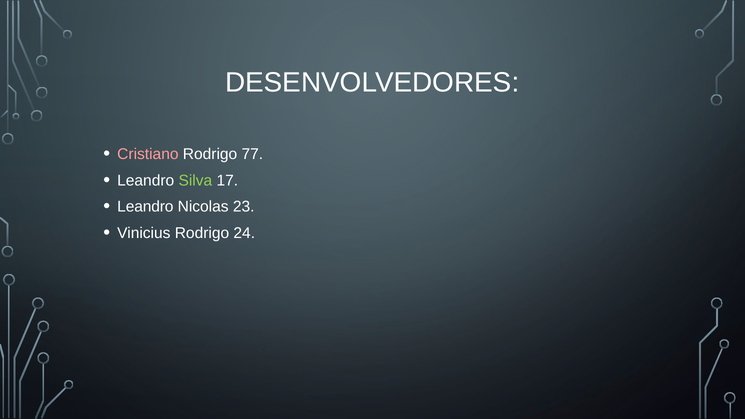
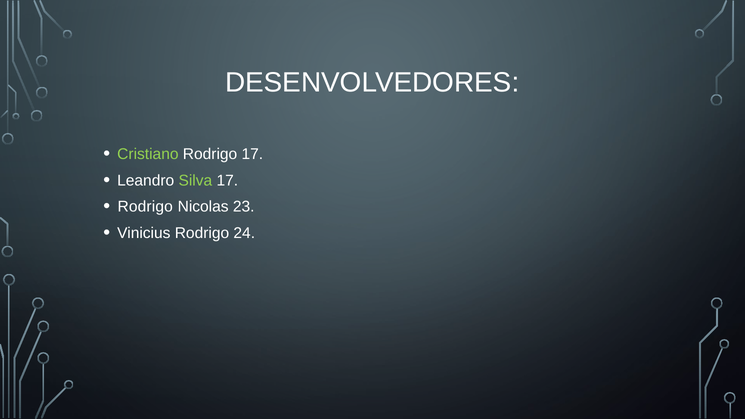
Cristiano colour: pink -> light green (148, 154)
Rodrigo 77: 77 -> 17 (252, 154)
Leandro: Leandro -> Rodrigo (145, 207)
